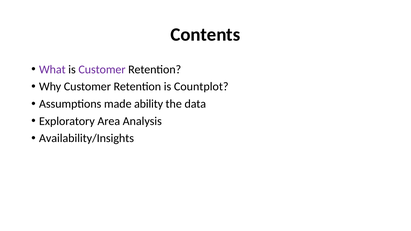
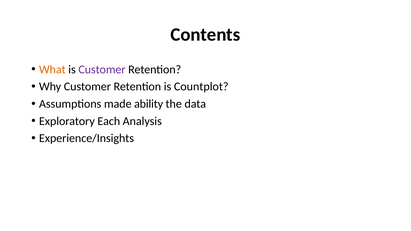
What colour: purple -> orange (52, 69)
Area: Area -> Each (109, 121)
Availability/Insights: Availability/Insights -> Experience/Insights (87, 138)
